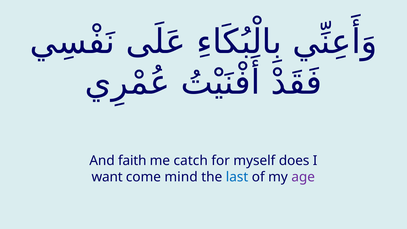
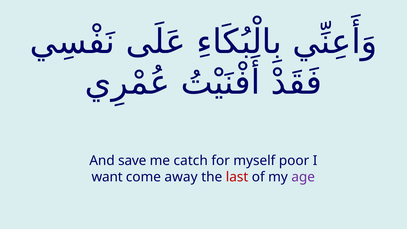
faith: faith -> save (132, 161)
does: does -> poor (294, 161)
mind: mind -> away (181, 177)
last colour: blue -> red (237, 177)
